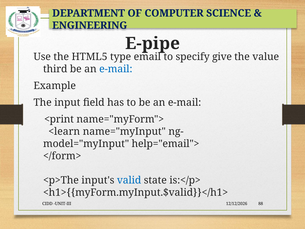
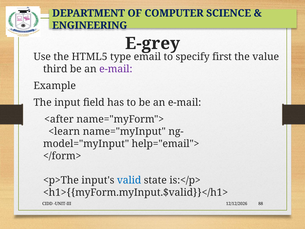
E-pipe: E-pipe -> E-grey (153, 43)
give: give -> first (222, 57)
e-mail colour: blue -> purple (116, 69)
<print: <print -> <after (59, 119)
